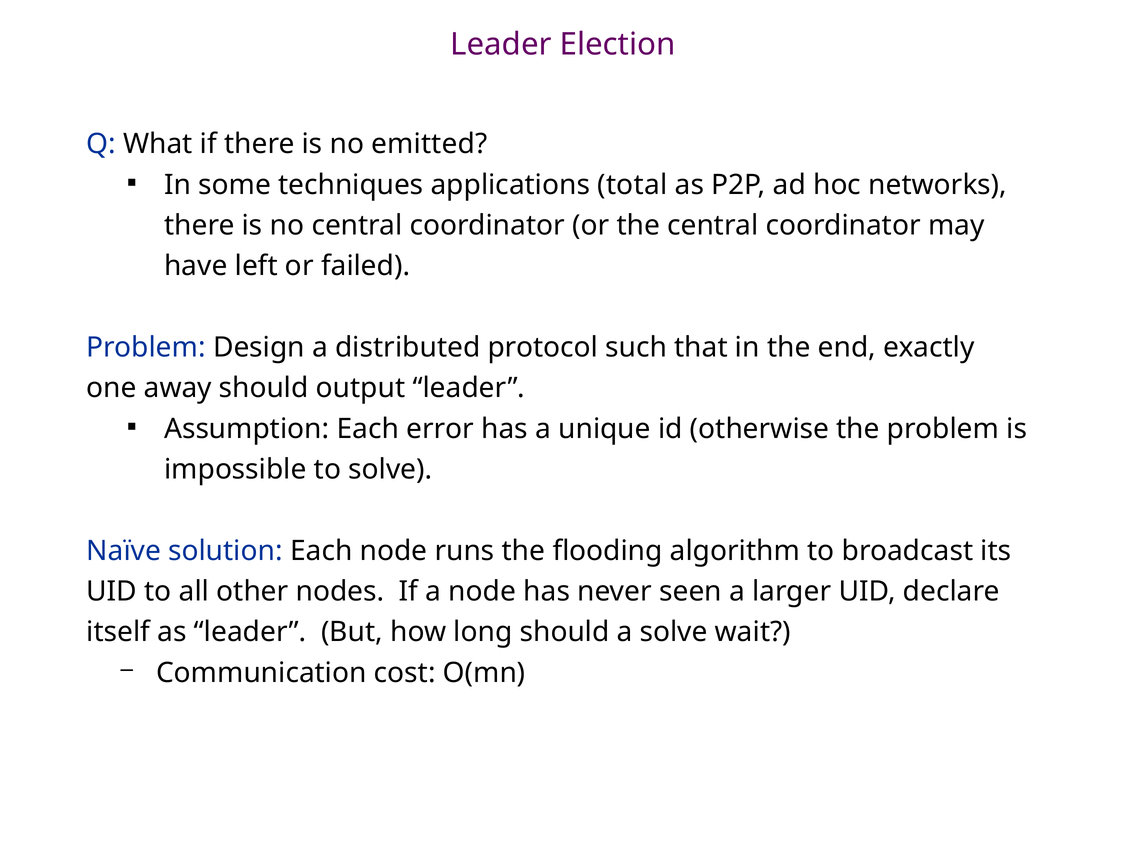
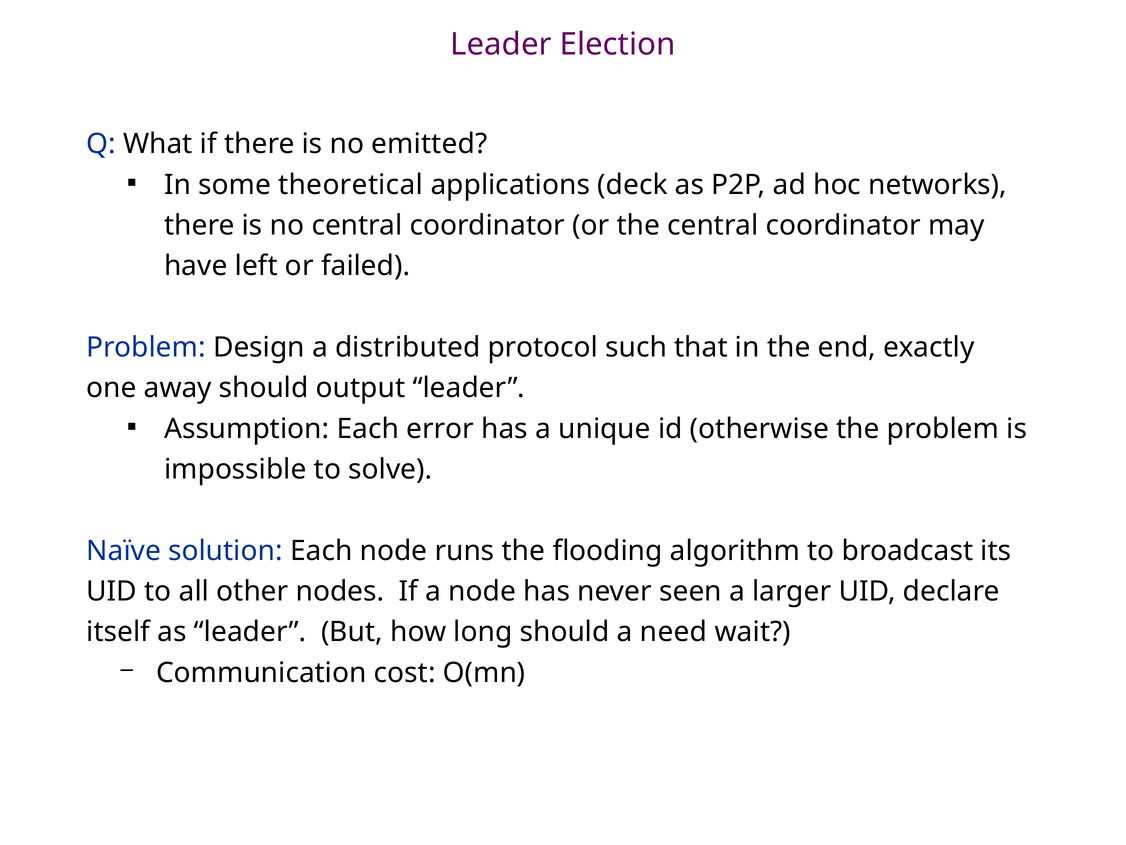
techniques: techniques -> theoretical (351, 185)
total: total -> deck (632, 185)
a solve: solve -> need (674, 632)
